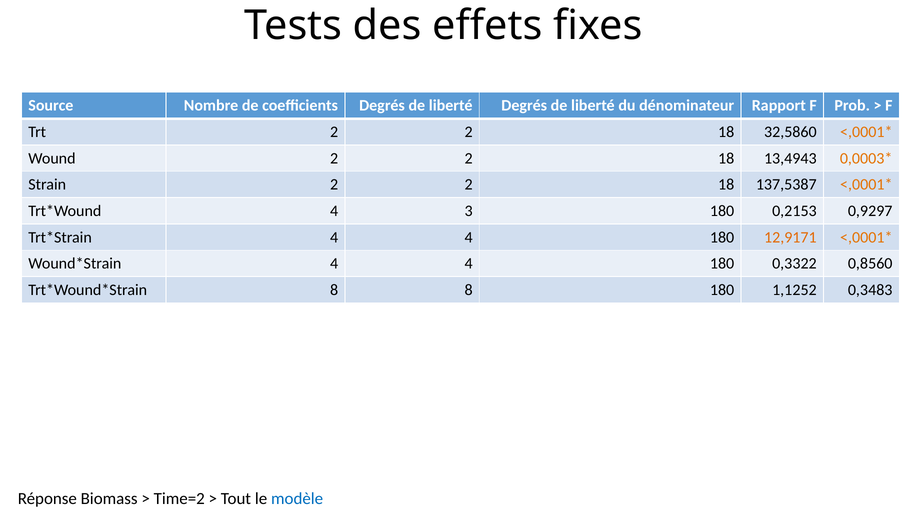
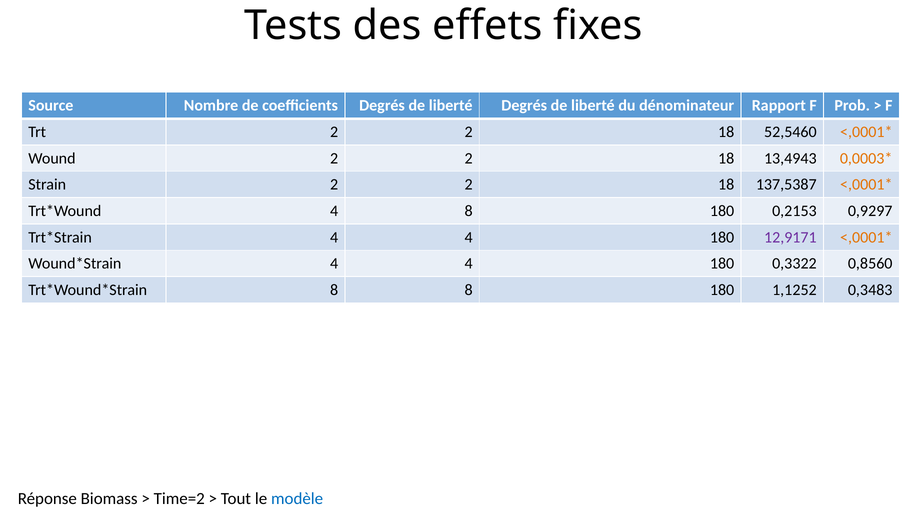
32,5860: 32,5860 -> 52,5460 (790, 132)
4 3: 3 -> 8 (469, 211)
12,9171 colour: orange -> purple (790, 238)
